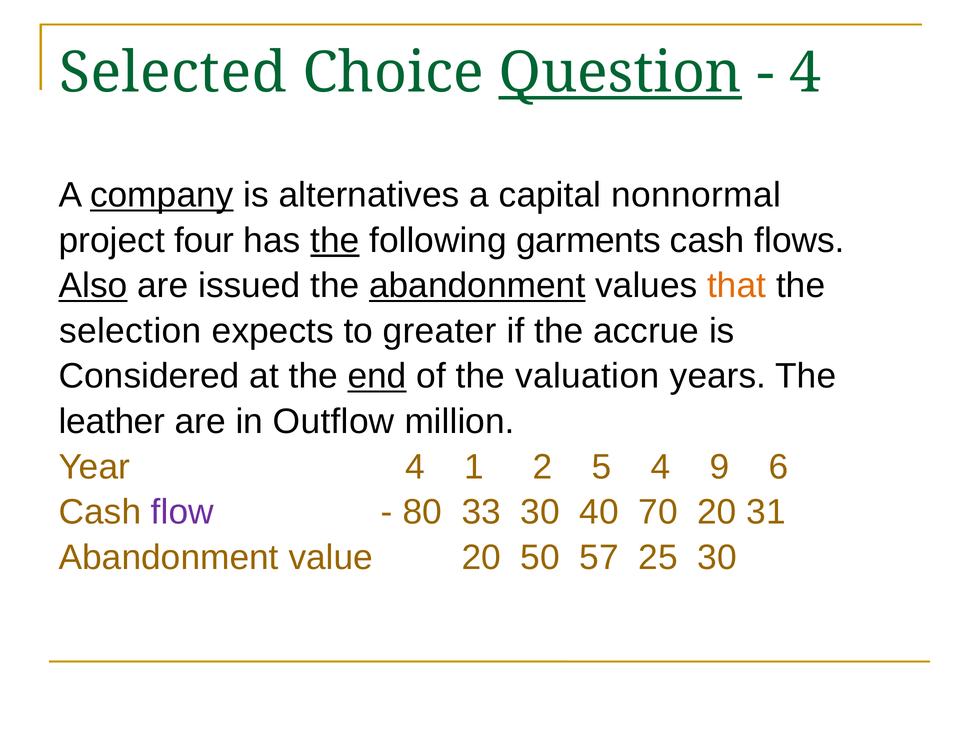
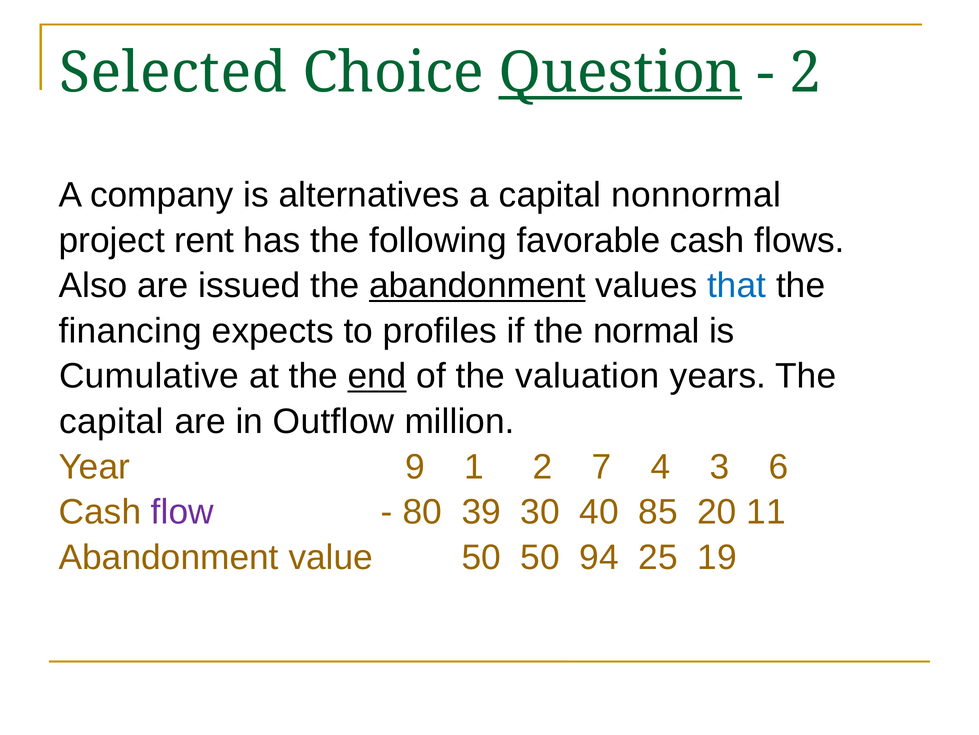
4: 4 -> 2 (805, 73)
company underline: present -> none (162, 195)
four: four -> rent (204, 240)
the underline: present -> none (335, 240)
garments: garments -> favorable (588, 240)
Also underline: present -> none (93, 286)
that colour: orange -> blue (737, 286)
selection: selection -> financing (130, 331)
greater: greater -> profiles (440, 331)
accrue: accrue -> normal (646, 331)
Considered: Considered -> Cumulative (149, 376)
leather: leather -> capital (112, 421)
Year 4: 4 -> 9 (415, 466)
5: 5 -> 7 (602, 466)
9: 9 -> 3 (720, 466)
33: 33 -> 39 (481, 512)
70: 70 -> 85 (658, 512)
31: 31 -> 11 (766, 512)
value 20: 20 -> 50 (481, 557)
57: 57 -> 94 (599, 557)
25 30: 30 -> 19 (717, 557)
